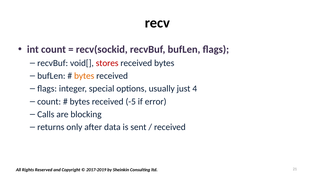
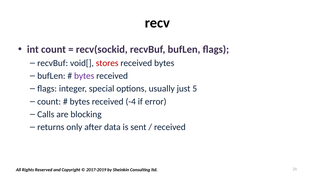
bytes colour: orange -> purple (84, 76)
4: 4 -> 5 (195, 89)
-5: -5 -> -4 (131, 102)
